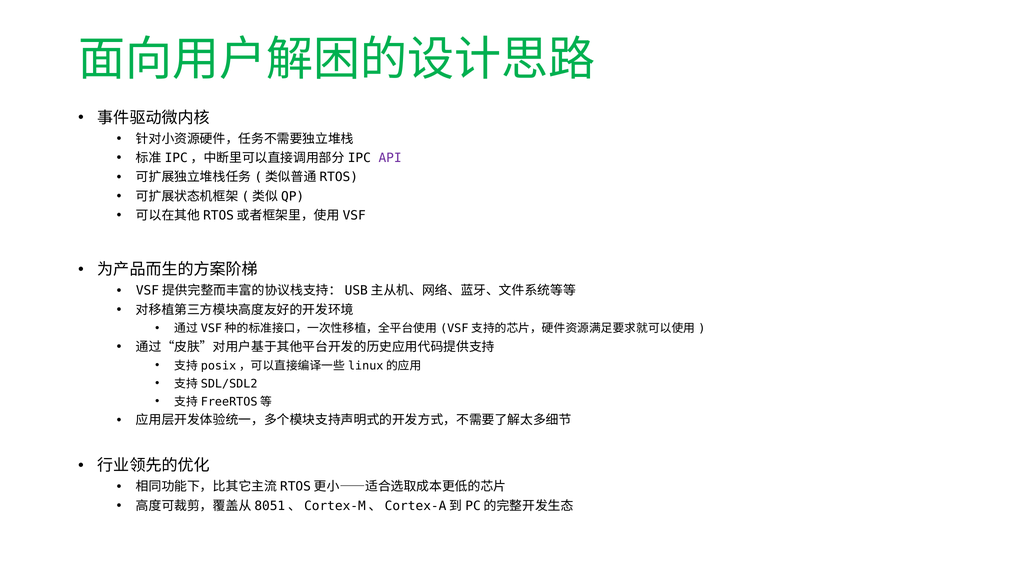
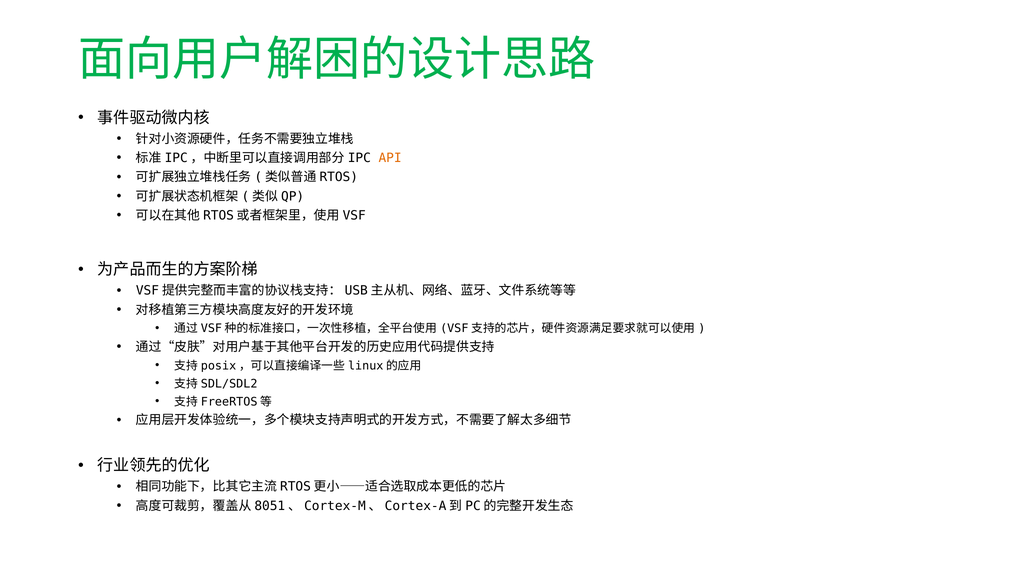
API colour: purple -> orange (390, 158)
